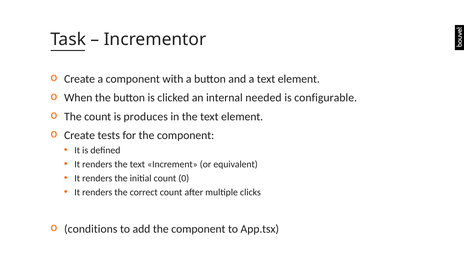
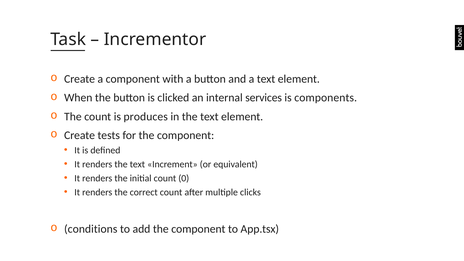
needed: needed -> services (264, 98)
configurable: configurable -> components (326, 98)
